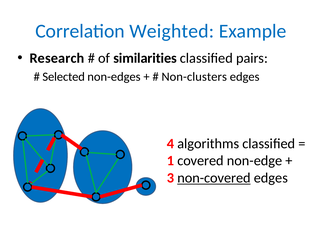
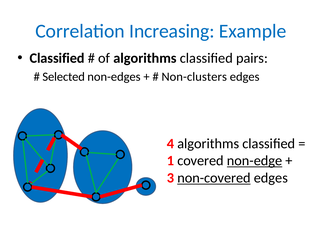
Weighted: Weighted -> Increasing (172, 31)
Research: Research -> Classified (57, 58)
of similarities: similarities -> algorithms (145, 58)
non-edge underline: none -> present (255, 161)
